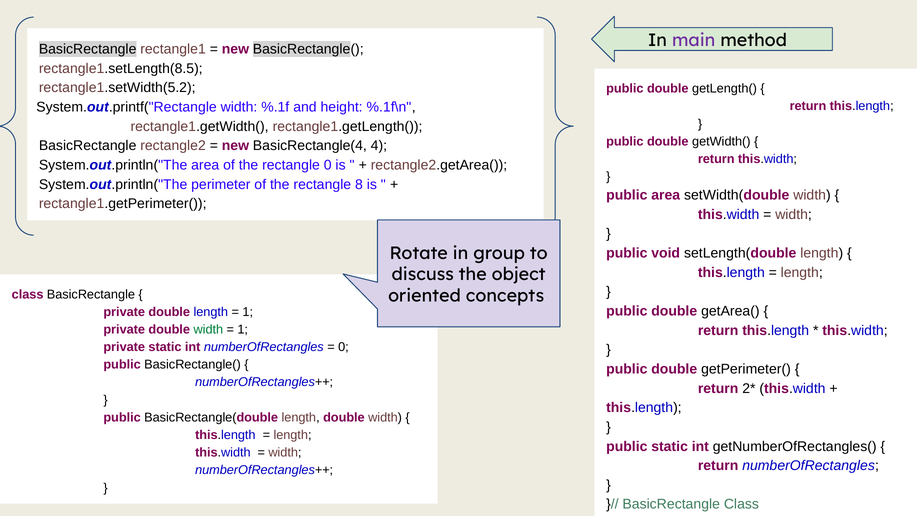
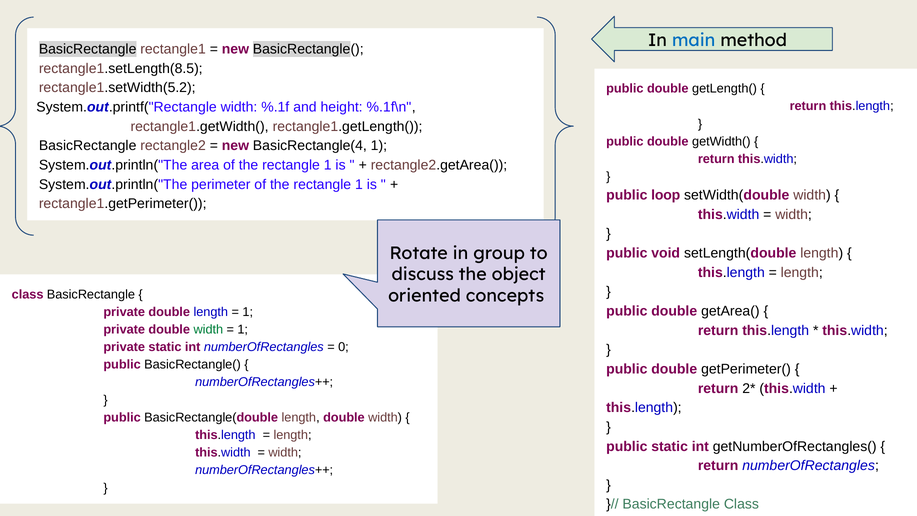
main colour: purple -> blue (694, 40)
BasicRectangle(4 4: 4 -> 1 (379, 146)
0: 0 -> 1 (328, 165)
8: 8 -> 1 (359, 184)
public area: area -> loop (666, 195)
